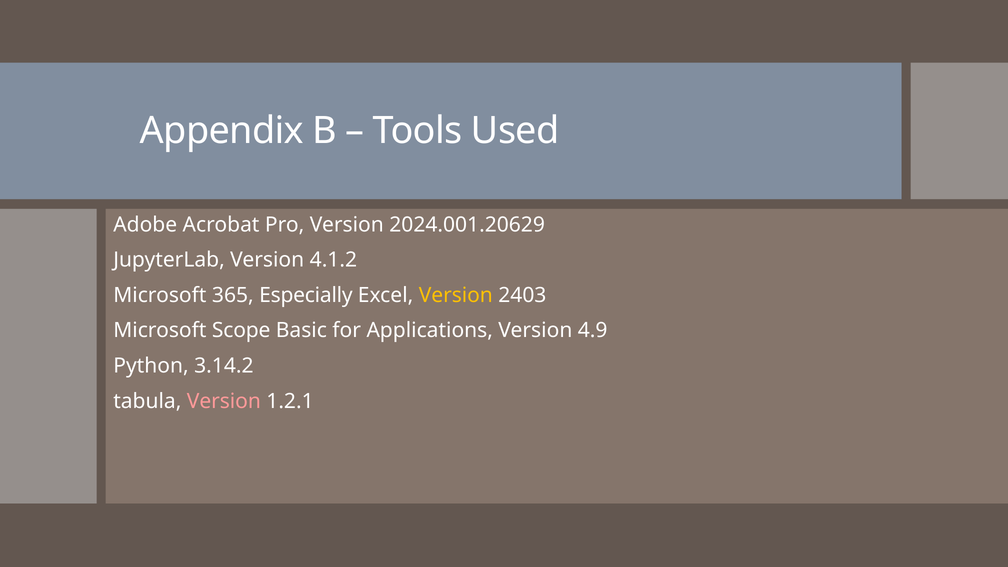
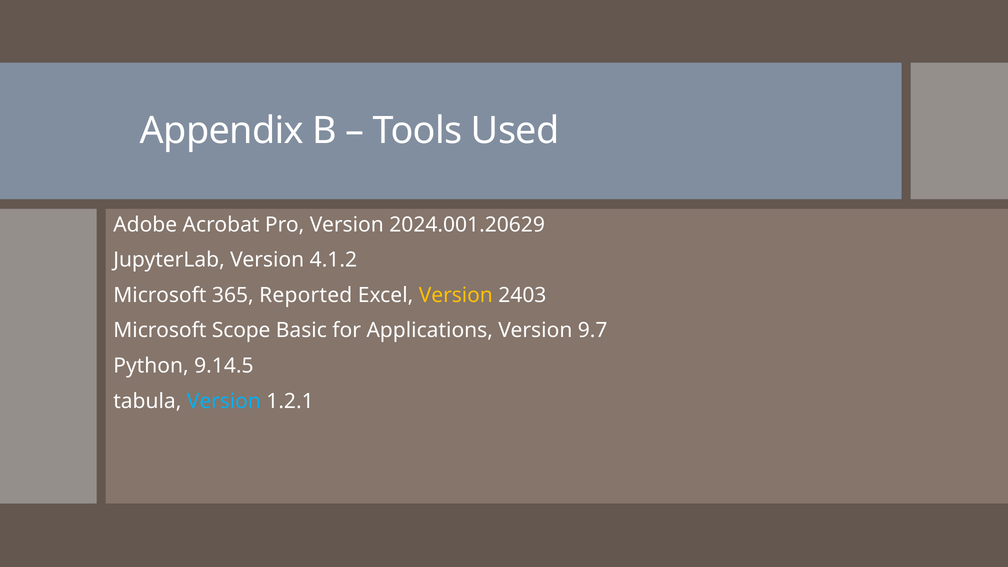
Especially: Especially -> Reported (306, 295)
4.9: 4.9 -> 9.7 (593, 331)
3.14.2: 3.14.2 -> 9.14.5 (224, 366)
Version colour: pink -> light blue (224, 401)
